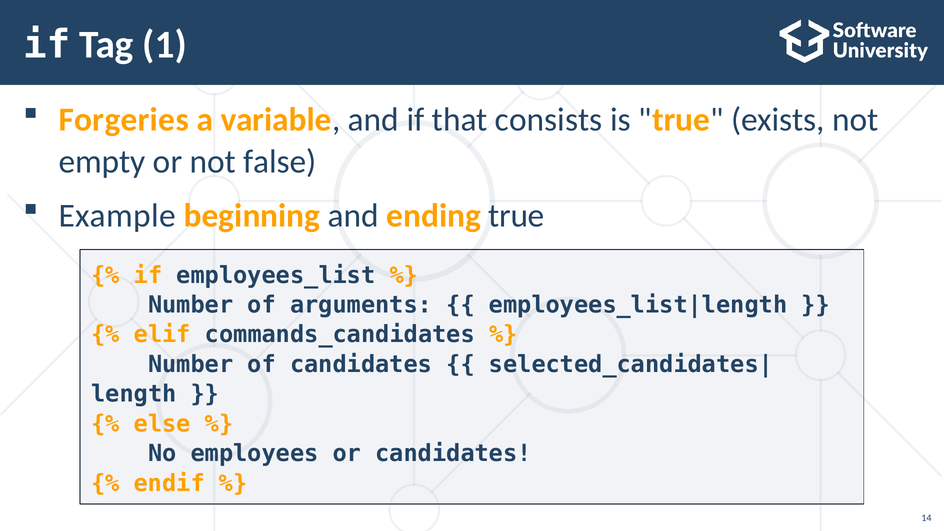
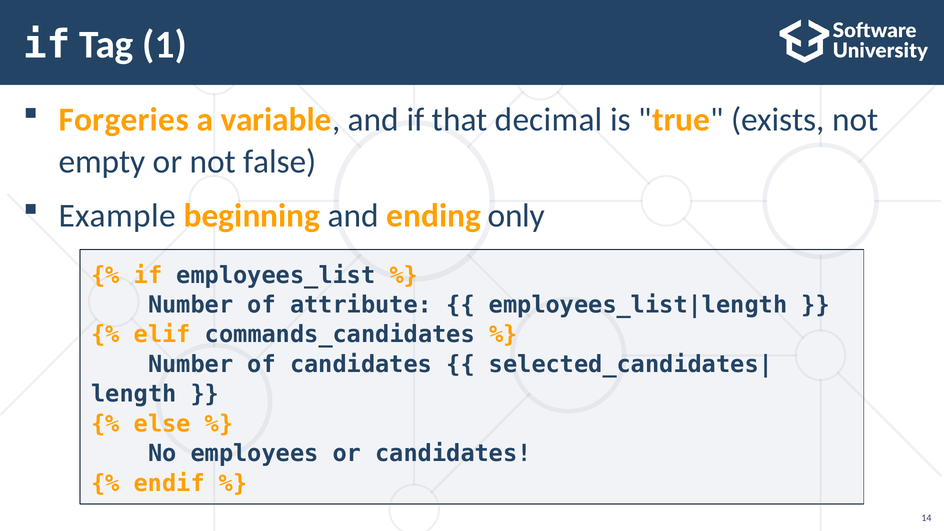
consists: consists -> decimal (549, 120)
ending true: true -> only (516, 216)
arguments: arguments -> attribute (361, 305)
